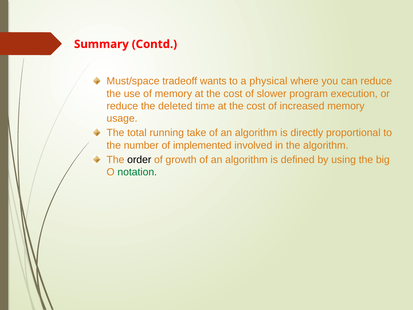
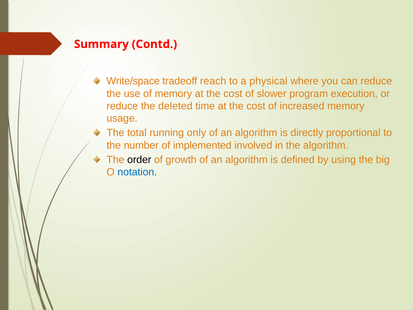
Must/space: Must/space -> Write/space (133, 81)
wants: wants -> reach (213, 81)
take: take -> only (196, 133)
notation colour: green -> blue (137, 172)
